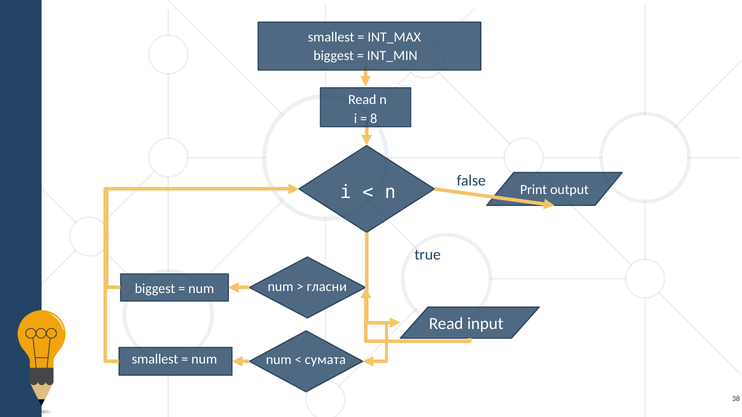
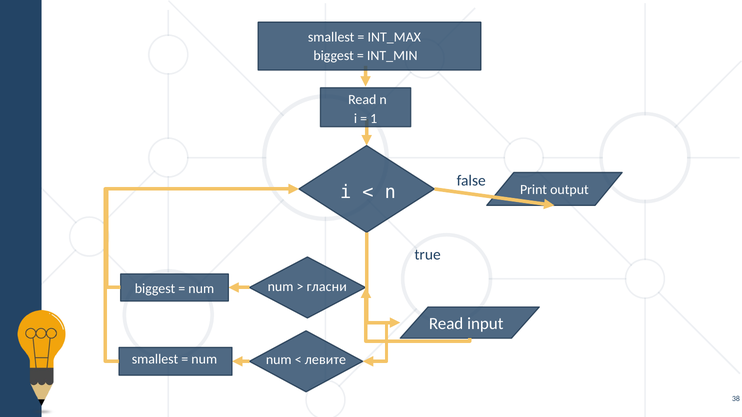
8: 8 -> 1 (374, 119)
сумата: сумата -> левите (325, 360)
